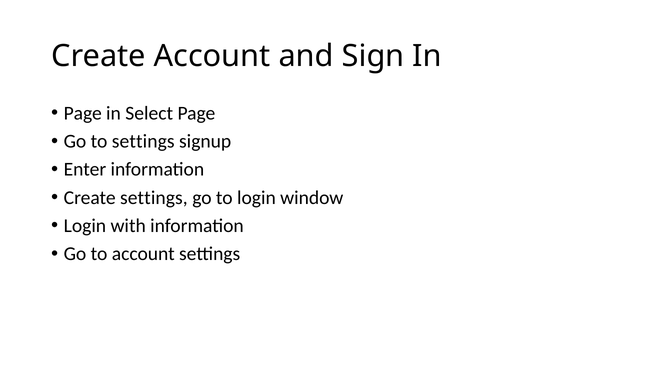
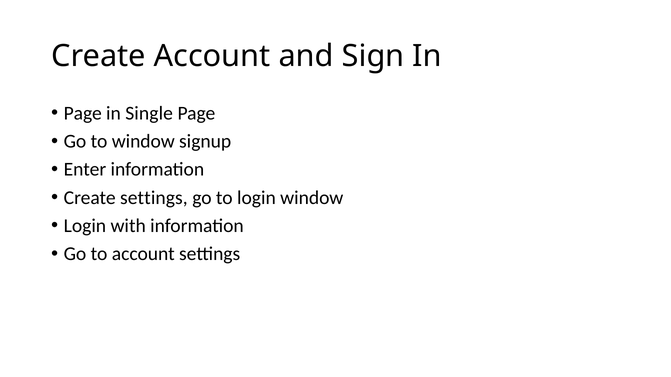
Select: Select -> Single (149, 113)
to settings: settings -> window (143, 142)
